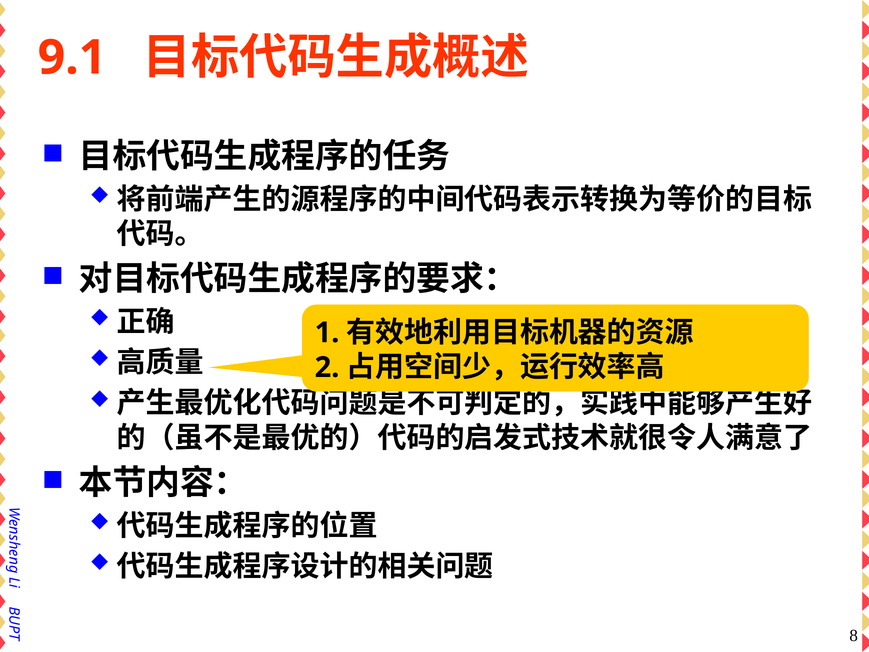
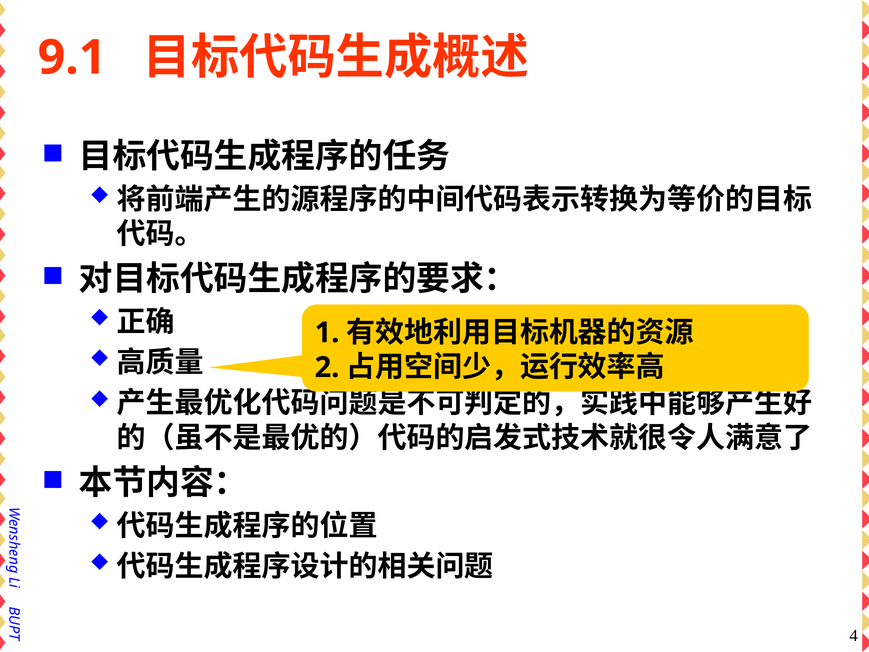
8: 8 -> 4 (854, 635)
